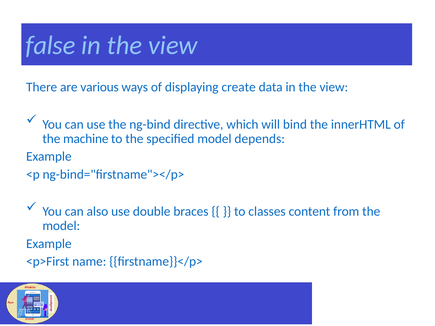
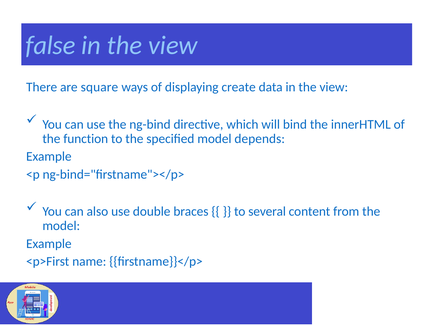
various: various -> square (99, 87)
machine: machine -> function (86, 139)
classes: classes -> several (267, 212)
